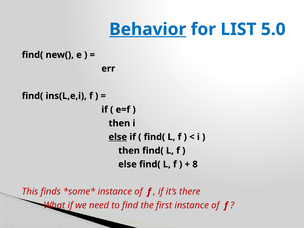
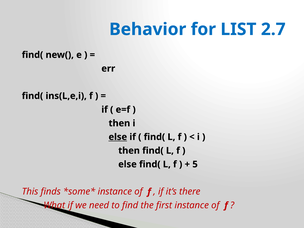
Behavior underline: present -> none (148, 29)
5.0: 5.0 -> 2.7 (273, 29)
8: 8 -> 5 (195, 164)
